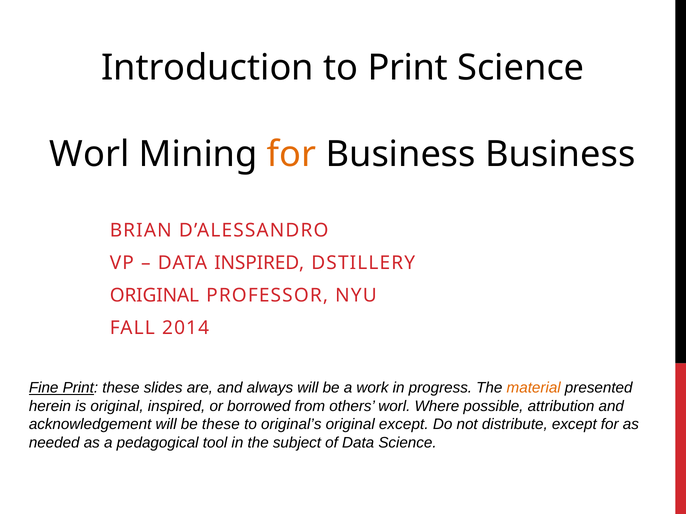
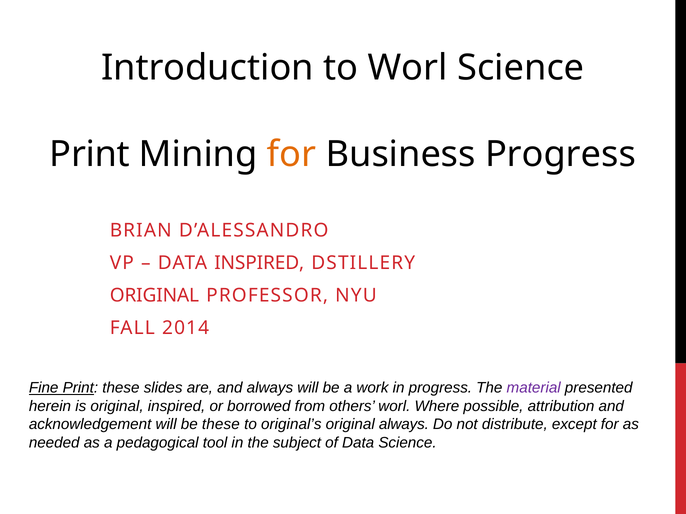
to Print: Print -> Worl (408, 68)
Worl: Worl -> Print (90, 155)
Business Business: Business -> Progress (560, 155)
material colour: orange -> purple (534, 388)
original except: except -> always (404, 425)
